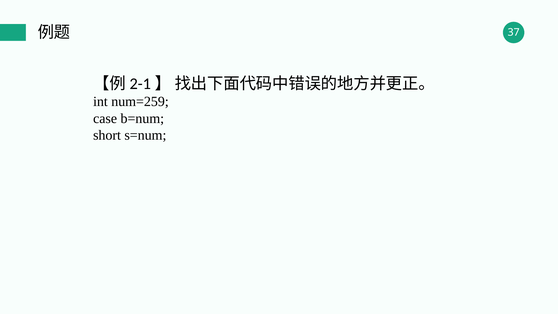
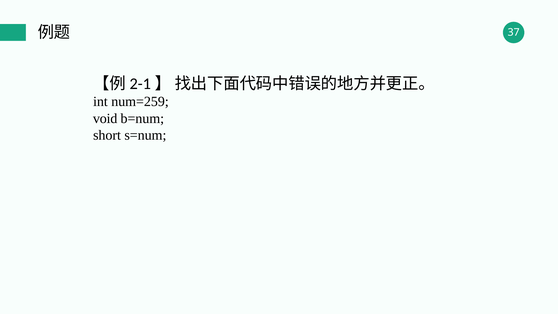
case: case -> void (105, 118)
